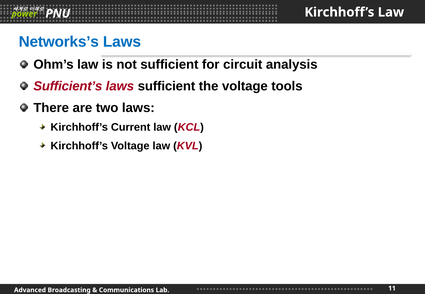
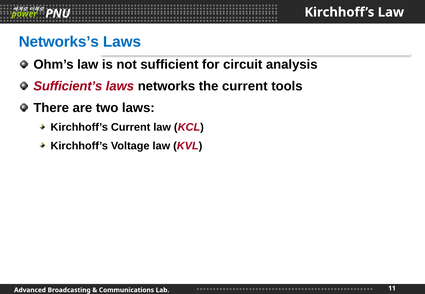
laws sufficient: sufficient -> networks (166, 86)
the voltage: voltage -> current (245, 86)
